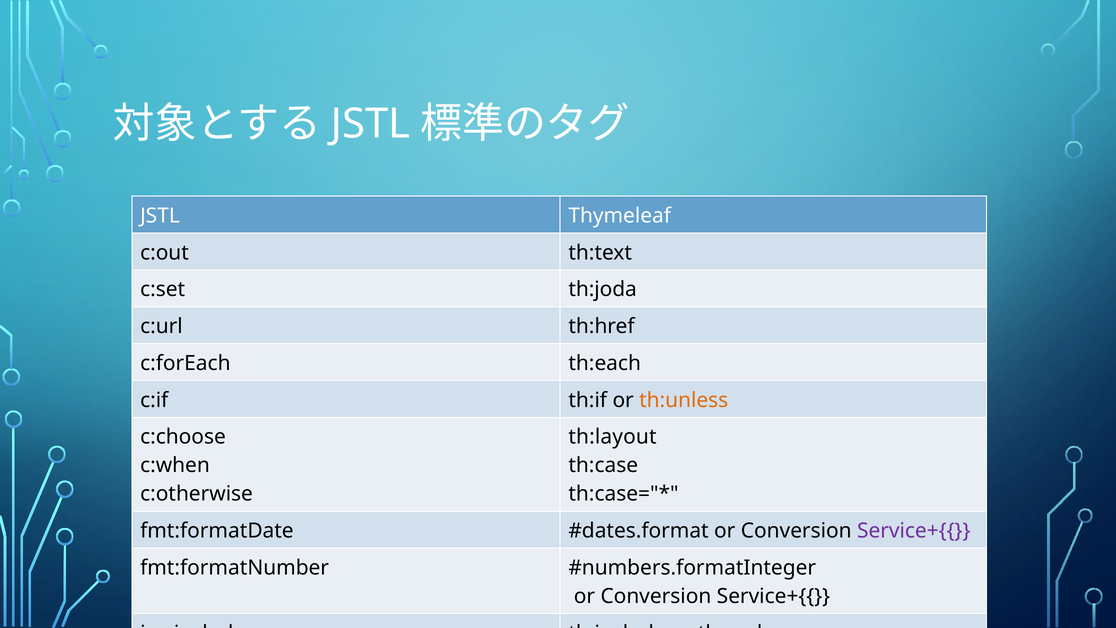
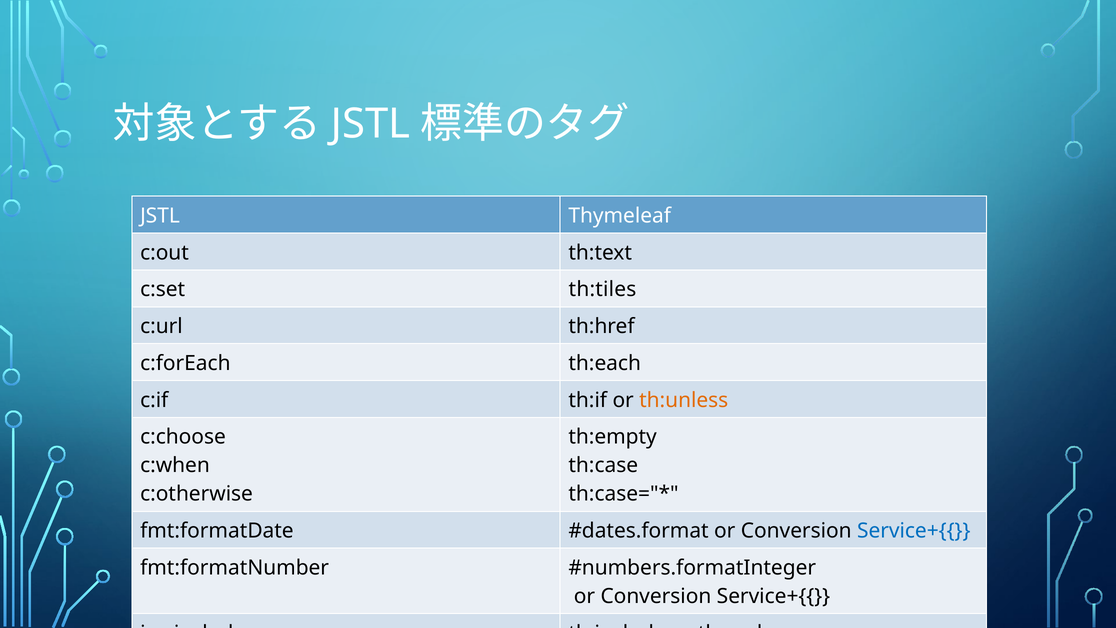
th:joda: th:joda -> th:tiles (602, 289)
th:layout: th:layout -> th:empty (613, 437)
Service+{{ colour: purple -> blue (914, 531)
